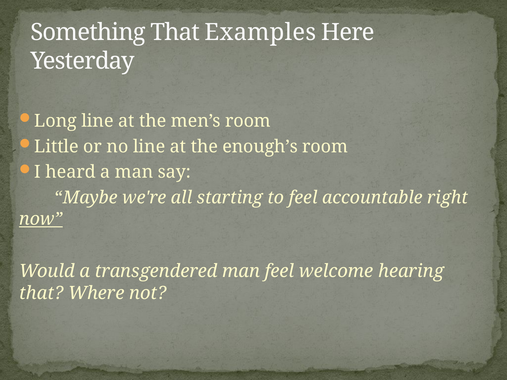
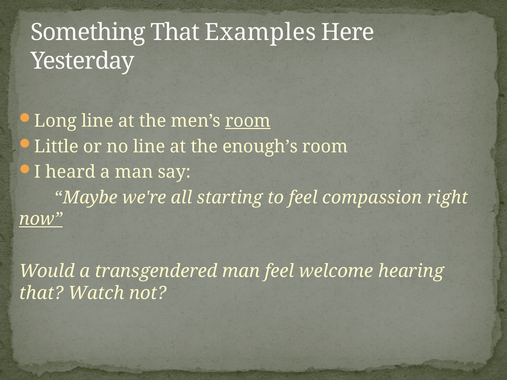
room underline: none -> present (248, 121)
accountable: accountable -> compassion (372, 198)
Where: Where -> Watch (96, 293)
